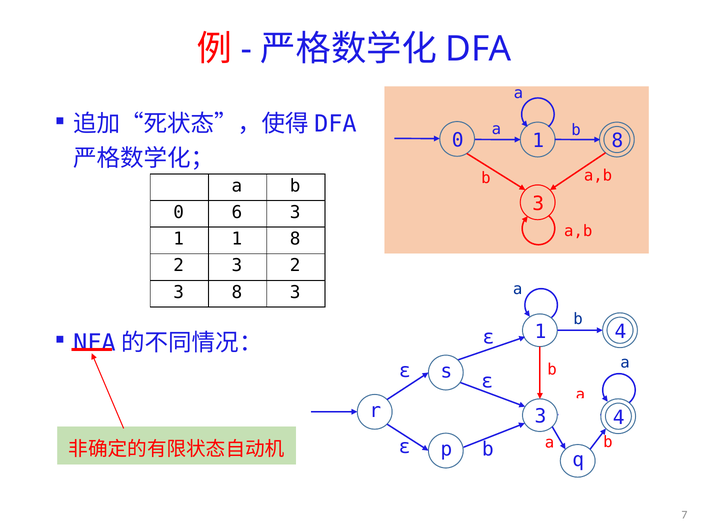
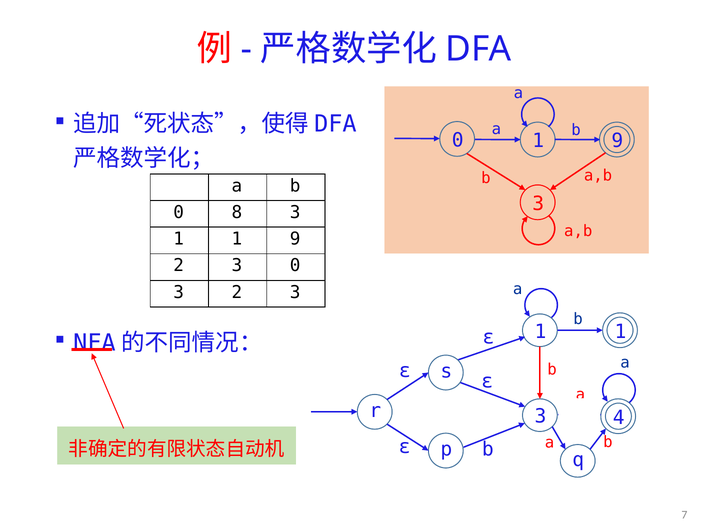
0 1 8: 8 -> 9 (617, 141)
6: 6 -> 8 (237, 212)
1 1 8: 8 -> 9 (295, 239)
3 2: 2 -> 0 (295, 265)
3 8: 8 -> 2 (237, 292)
4: 4 -> 1 (621, 331)
